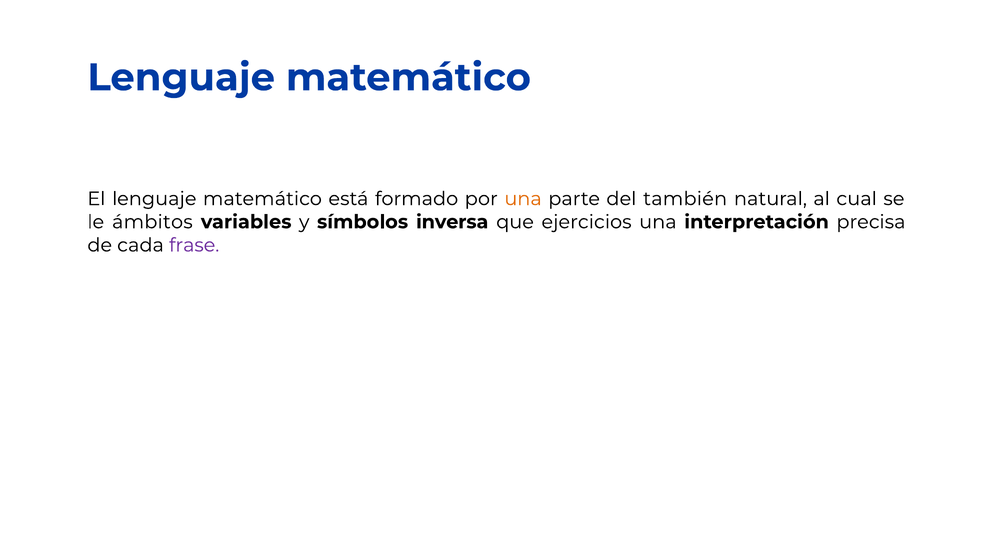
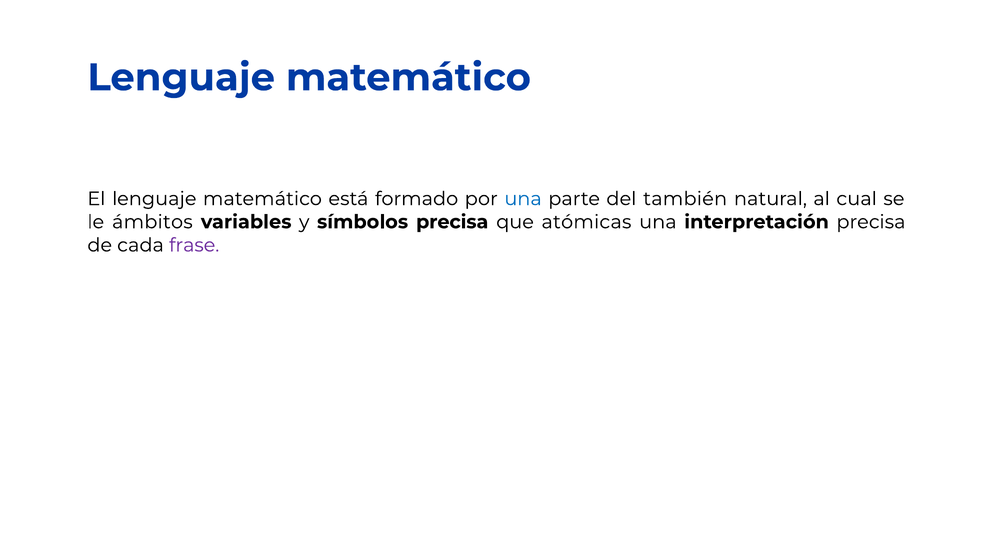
una colour: orange -> blue (523, 199)
símbolos inversa: inversa -> precisa (452, 222)
ejercicios: ejercicios -> atómicas (586, 222)
